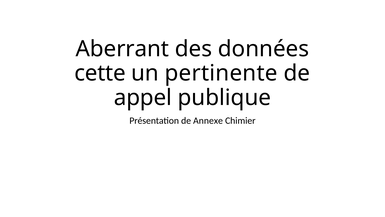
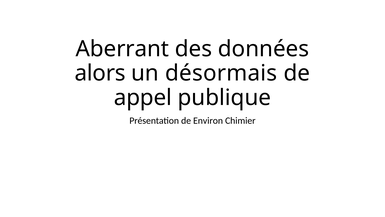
cette: cette -> alors (100, 73)
pertinente: pertinente -> désormais (221, 73)
Annexe: Annexe -> Environ (208, 120)
